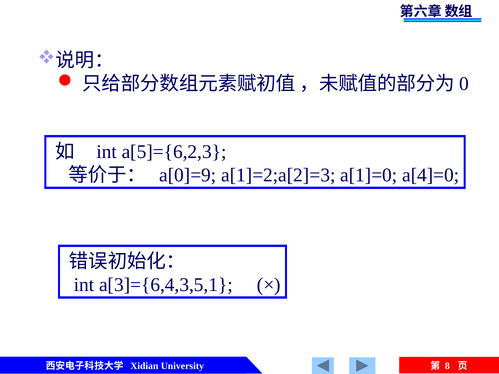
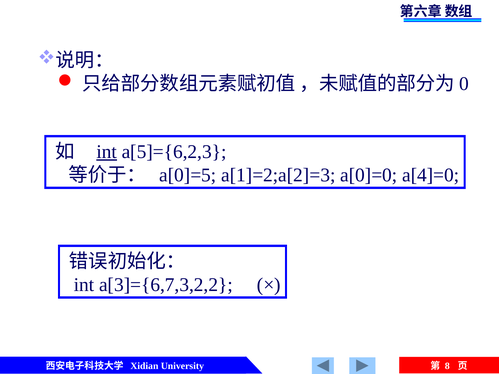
int underline: none -> present (107, 152)
a[0]=9: a[0]=9 -> a[0]=5 (188, 175)
a[1]=0: a[1]=0 -> a[0]=0 (369, 175)
a[3]={6,4,3,5,1: a[3]={6,4,3,5,1 -> a[3]={6,7,3,2,2 (166, 285)
